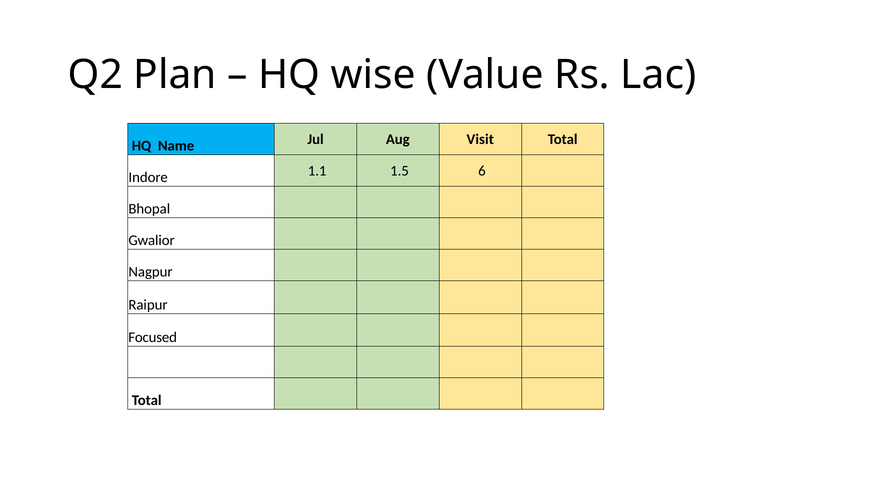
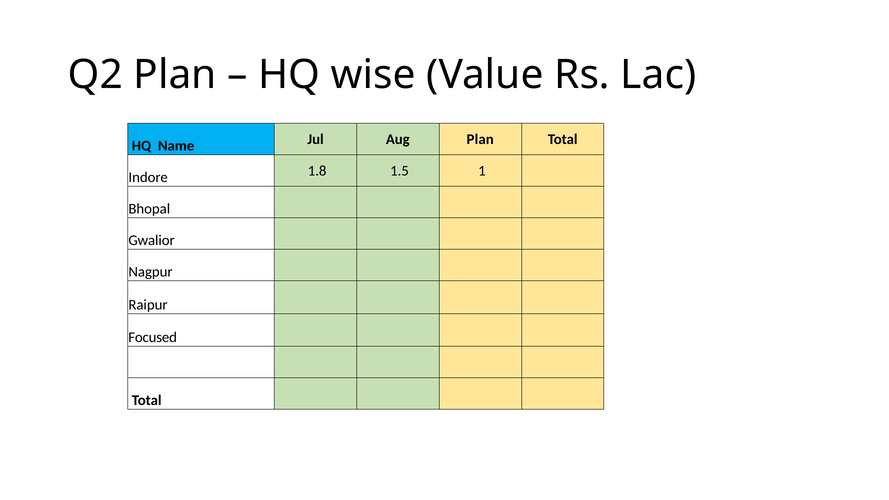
Aug Visit: Visit -> Plan (480, 140)
1.1: 1.1 -> 1.8 (317, 171)
6: 6 -> 1 (482, 171)
